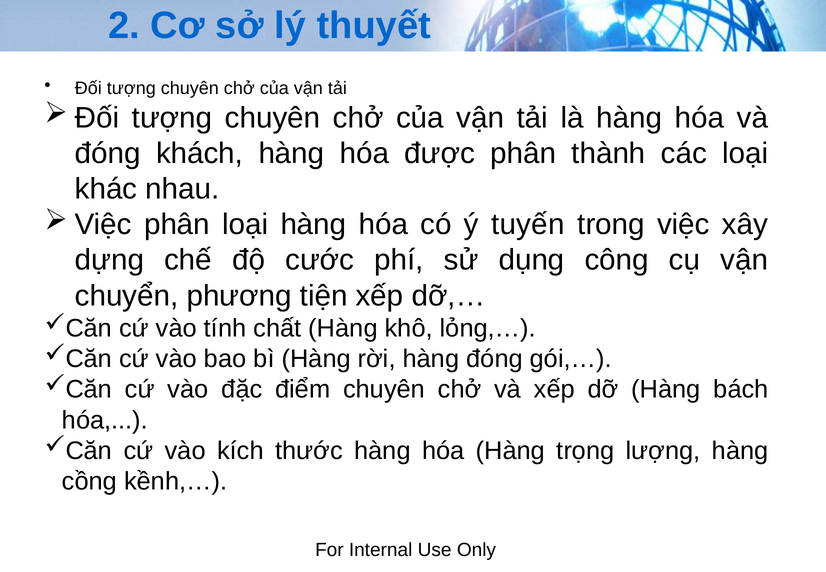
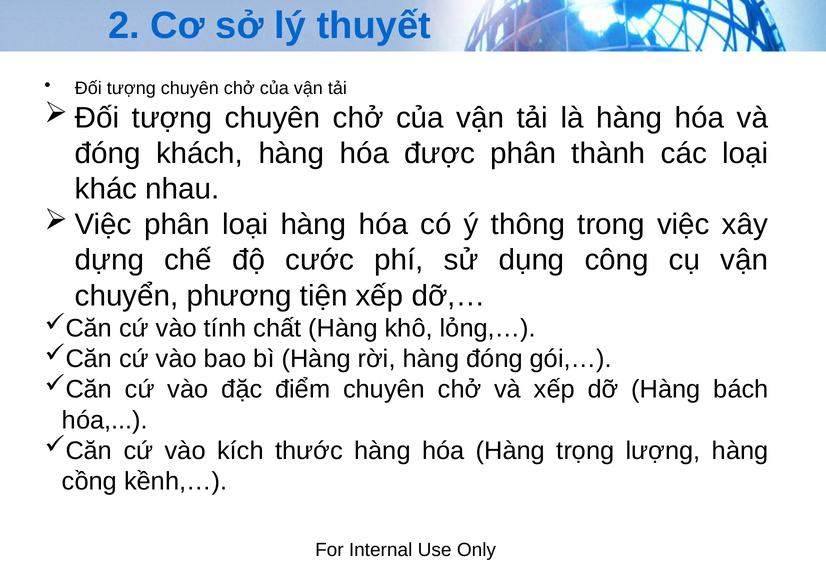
tuyến: tuyến -> thông (528, 225)
